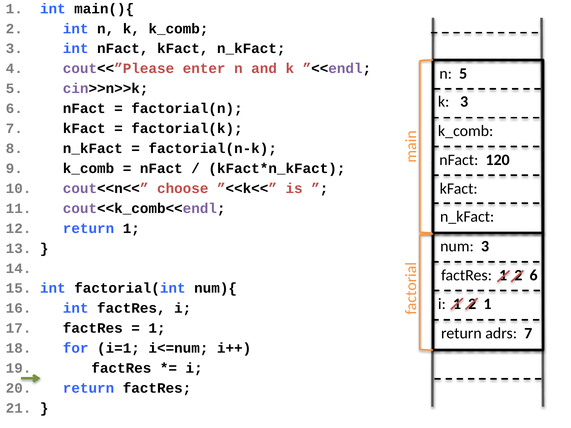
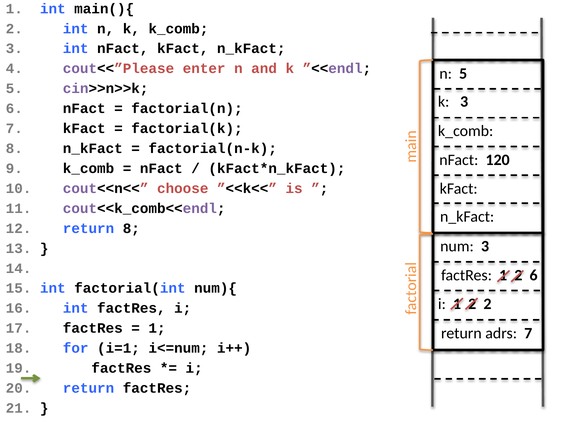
return 1: 1 -> 8 (131, 228)
1: 1 -> 2 (487, 304)
